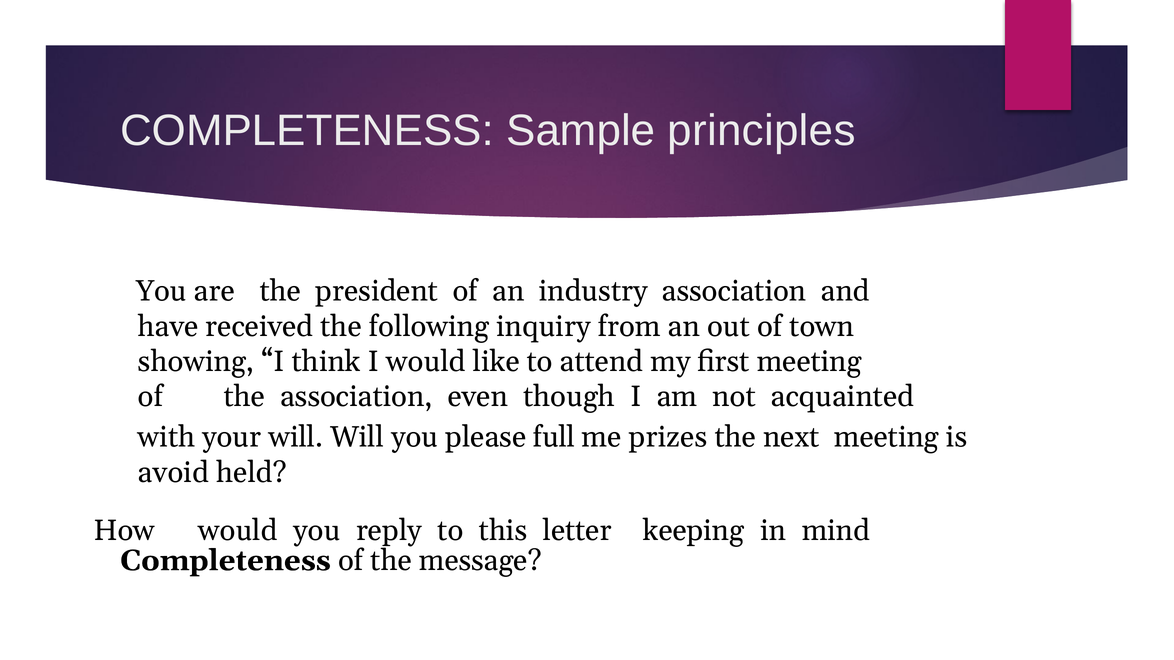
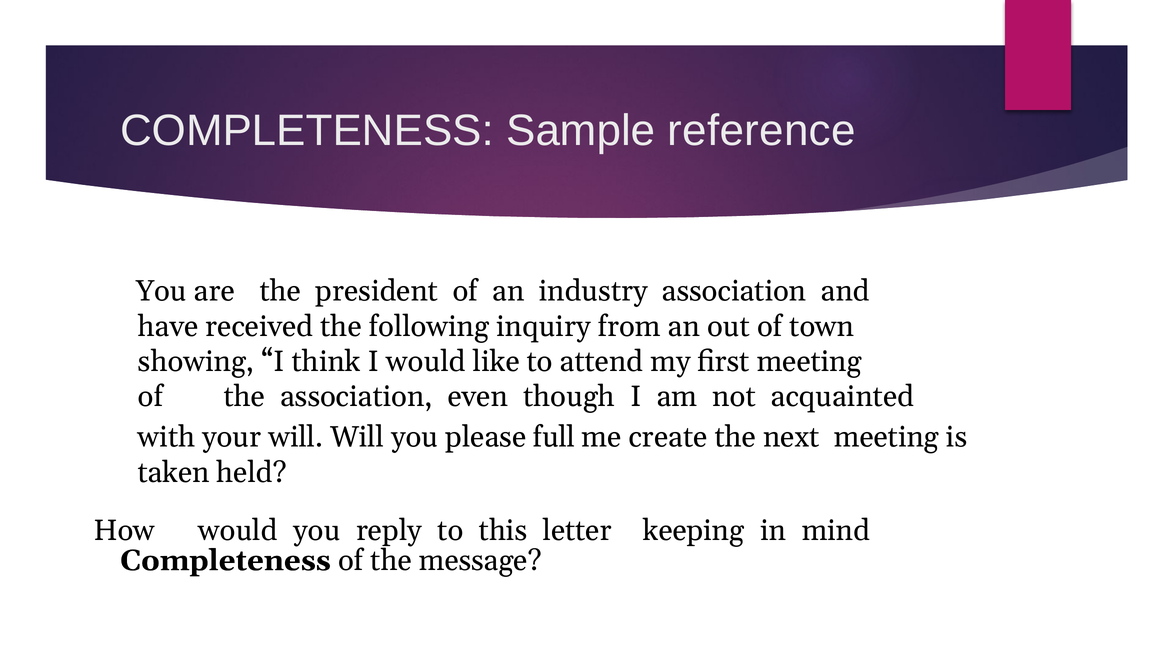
principles: principles -> reference (762, 131)
prizes: prizes -> create (668, 438)
avoid: avoid -> taken (174, 473)
